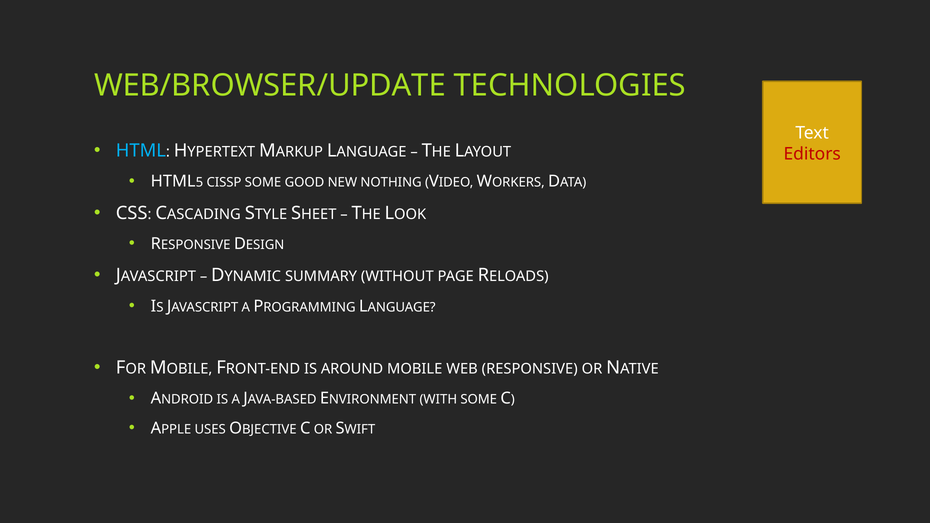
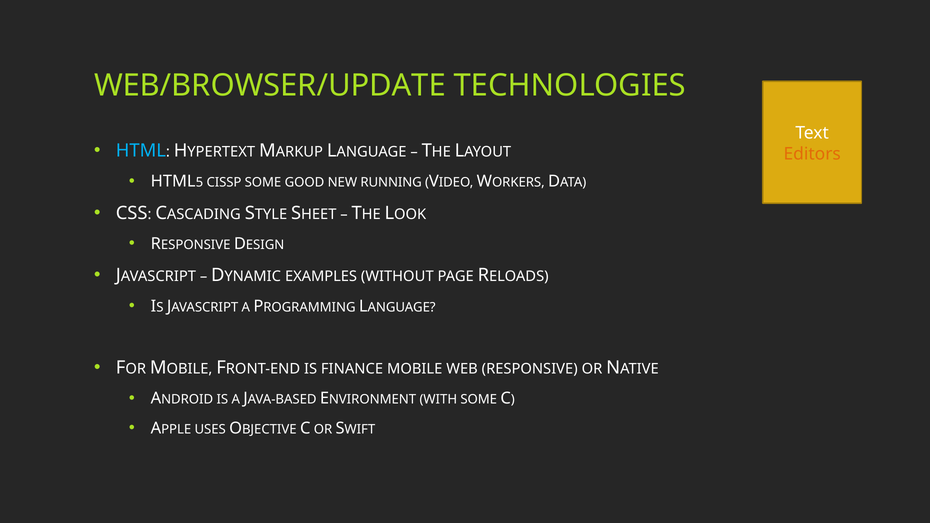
Editors colour: red -> orange (812, 154)
NOTHING: NOTHING -> RUNNING (391, 183)
SUMMARY: SUMMARY -> EXAMPLES (321, 277)
AROUND: AROUND -> FINANCE (352, 369)
